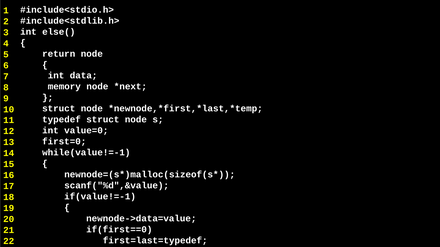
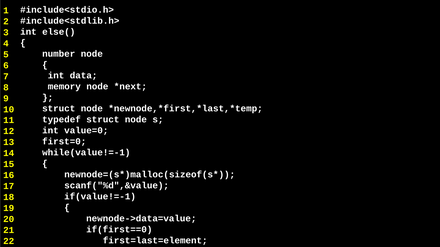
return: return -> number (59, 54)
first=last=typedef: first=last=typedef -> first=last=element (155, 241)
